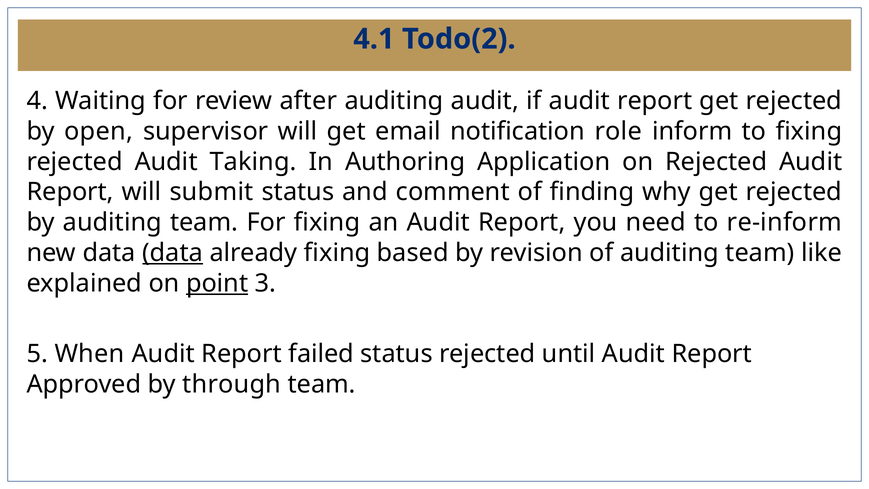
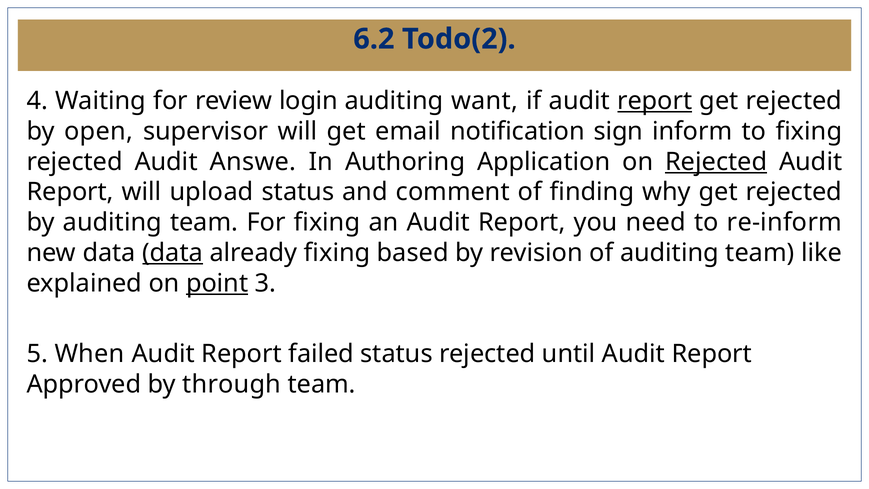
4.1: 4.1 -> 6.2 (374, 39)
after: after -> login (308, 101)
auditing audit: audit -> want (485, 101)
report underline: none -> present (655, 101)
role: role -> sign (619, 131)
Taking: Taking -> Answe (253, 162)
Rejected underline: none -> present (716, 162)
submit: submit -> upload (212, 192)
